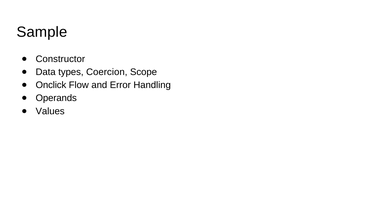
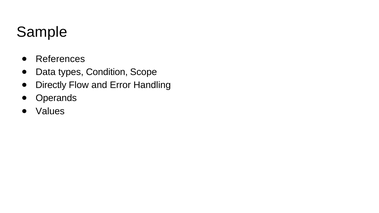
Constructor: Constructor -> References (60, 59)
Coercion: Coercion -> Condition (107, 72)
Onclick: Onclick -> Directly (51, 85)
